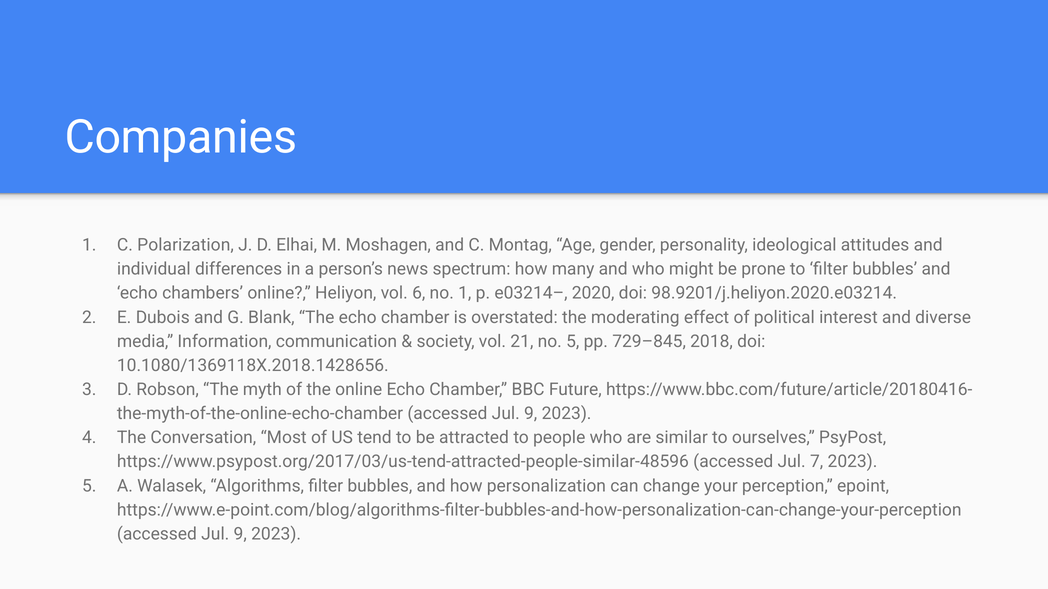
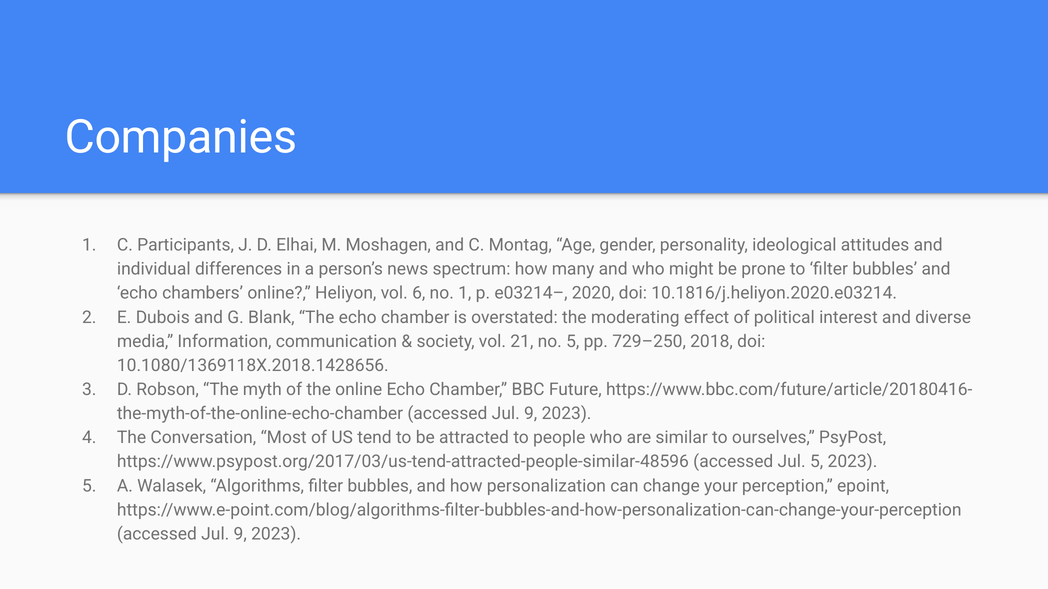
Polarization: Polarization -> Participants (186, 245)
98.9201/j.heliyon.2020.e03214: 98.9201/j.heliyon.2020.e03214 -> 10.1816/j.heliyon.2020.e03214 (774, 293)
729–845: 729–845 -> 729–250 (649, 342)
Jul 7: 7 -> 5 (817, 462)
